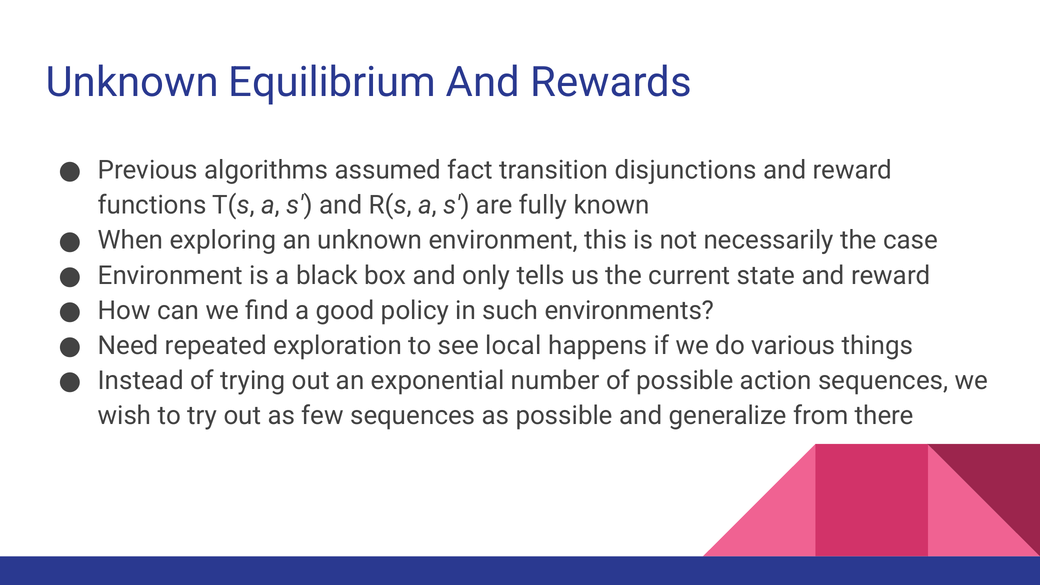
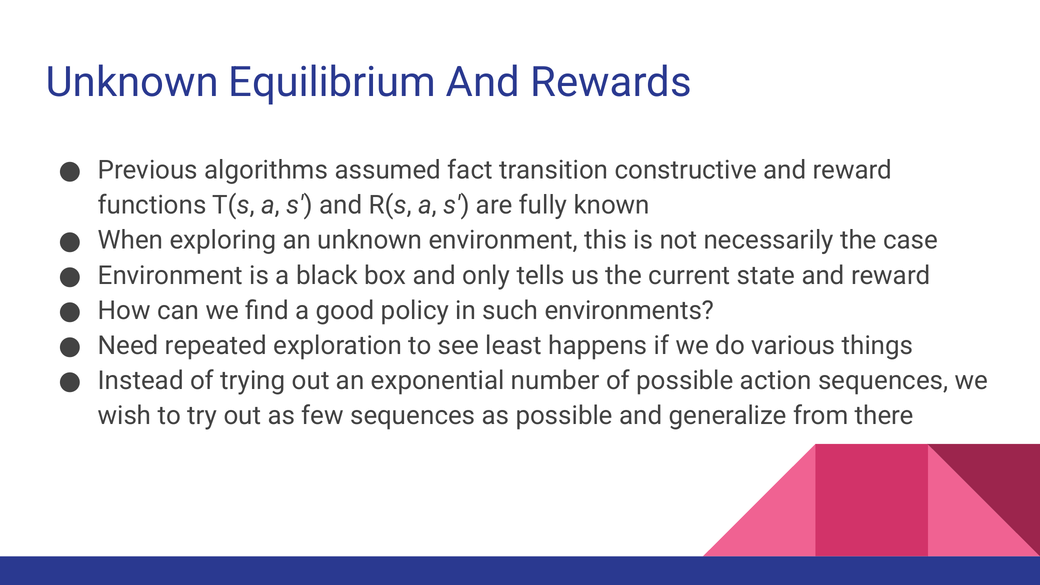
disjunctions: disjunctions -> constructive (686, 170)
local: local -> least (514, 346)
